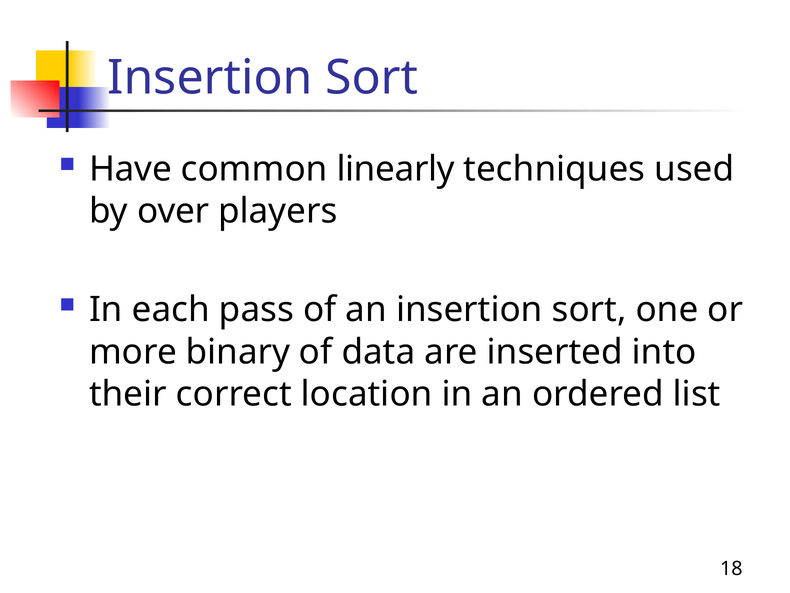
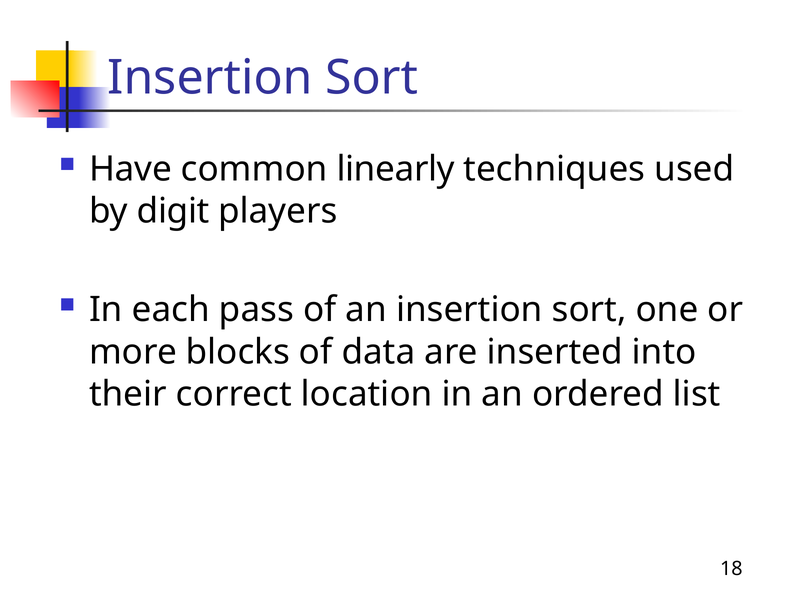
over: over -> digit (173, 211)
binary: binary -> blocks (238, 352)
